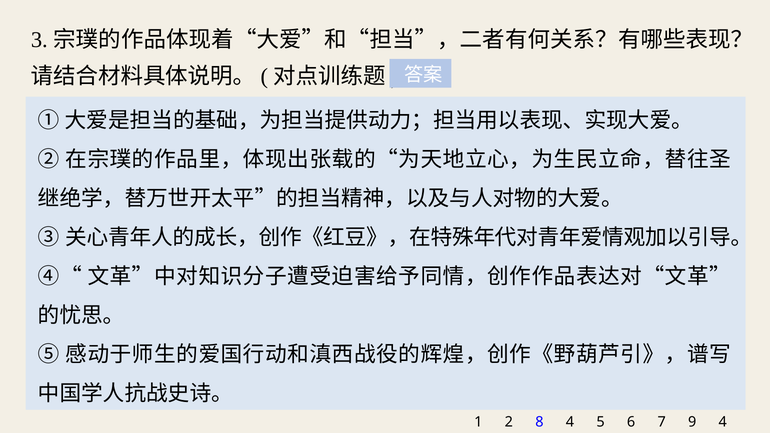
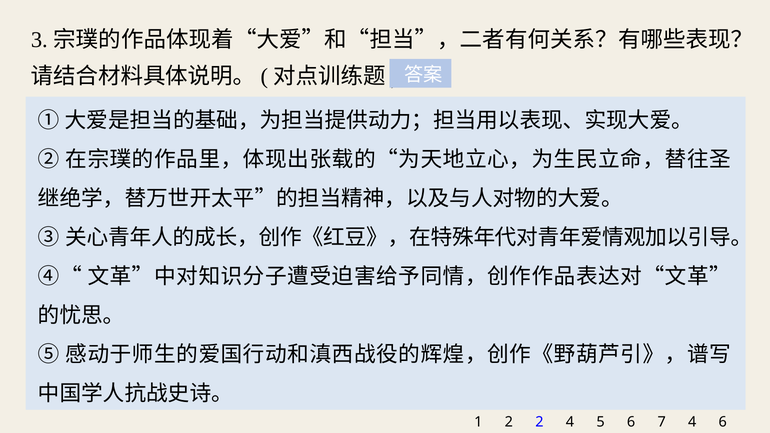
2 8: 8 -> 2 (539, 422)
4 9: 9 -> 4 (692, 422)
5 4: 4 -> 6 (723, 422)
